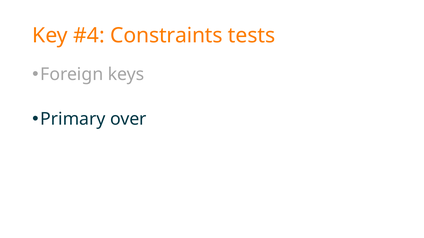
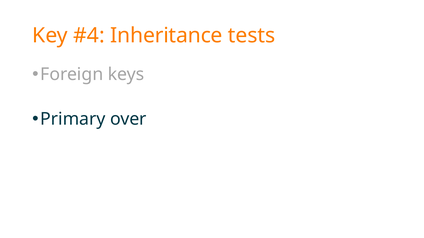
Constraints: Constraints -> Inheritance (166, 36)
